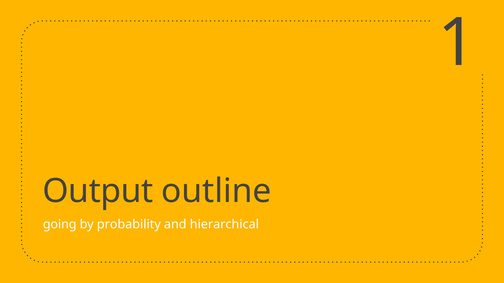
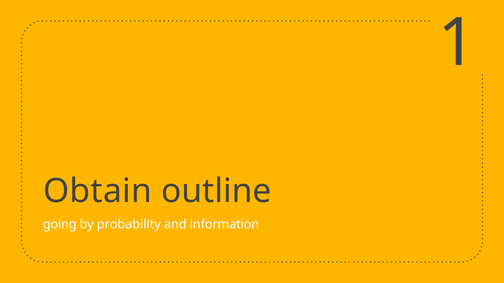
Output: Output -> Obtain (98, 191)
hierarchical: hierarchical -> information (224, 225)
